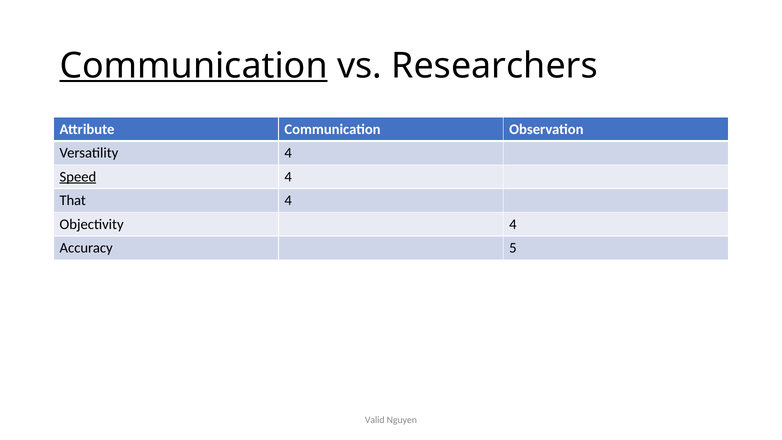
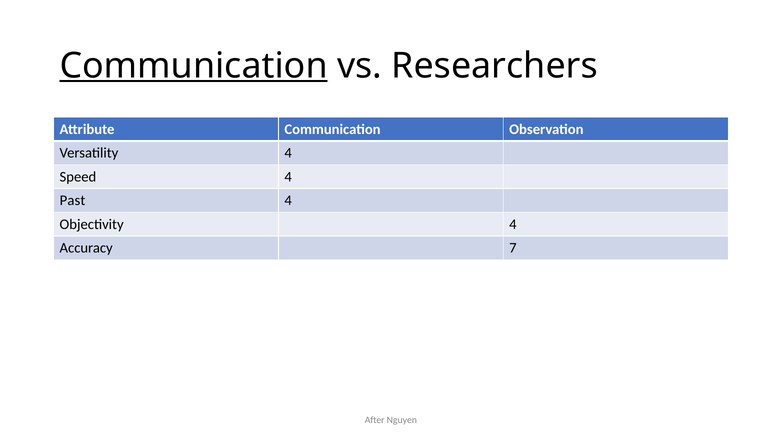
Speed underline: present -> none (78, 177)
That: That -> Past (73, 201)
5: 5 -> 7 (513, 248)
Valid: Valid -> After (375, 420)
